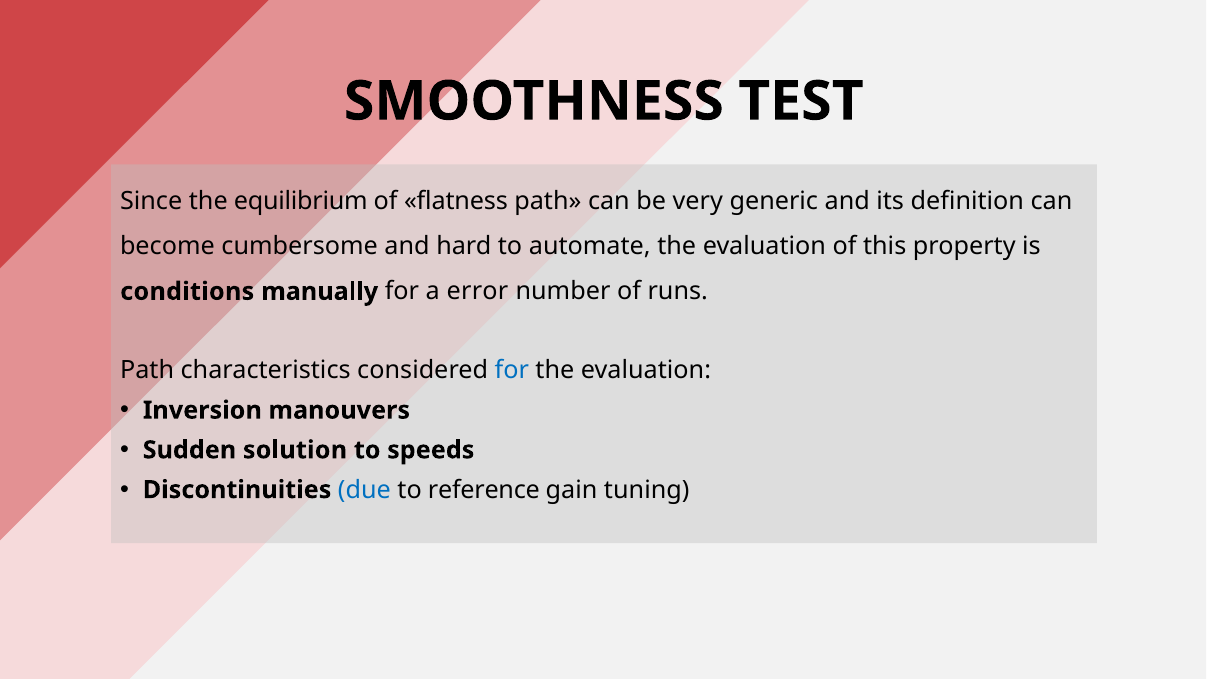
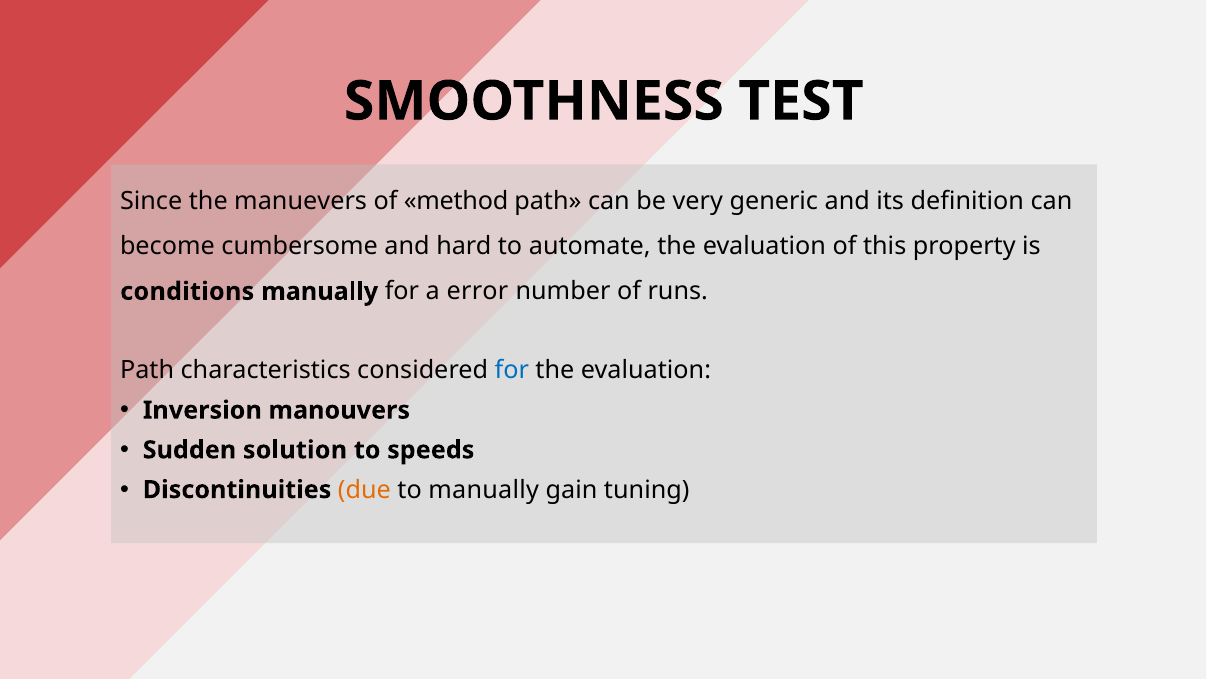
equilibrium: equilibrium -> manuevers (301, 201)
flatness: flatness -> method (456, 201)
due colour: blue -> orange (364, 490)
to reference: reference -> manually (484, 490)
